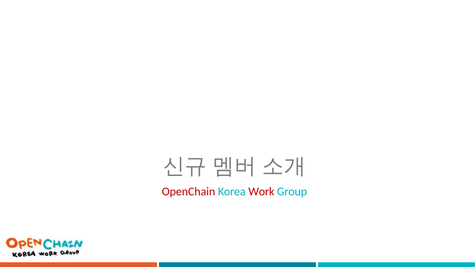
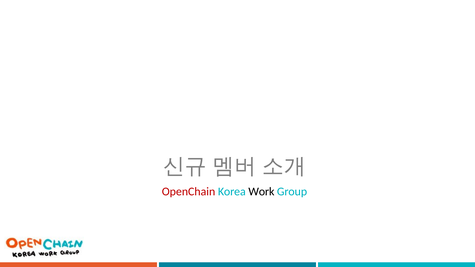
Work colour: red -> black (261, 192)
